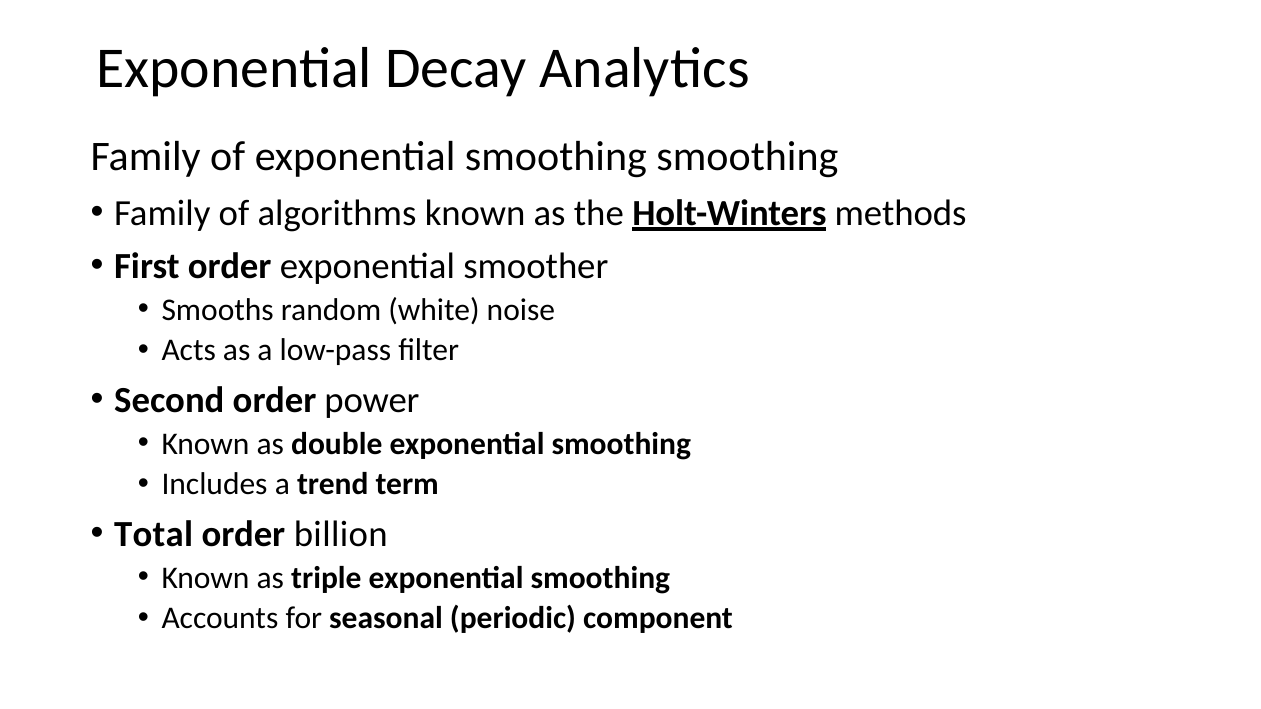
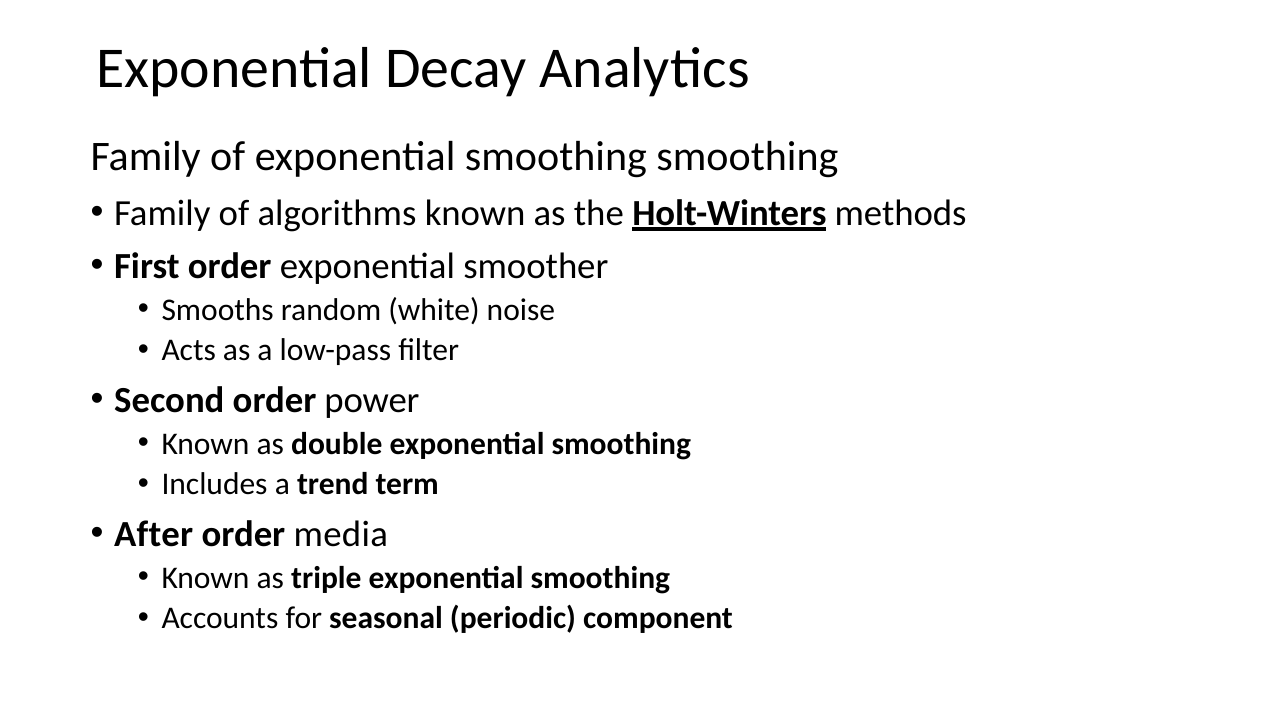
Total: Total -> After (154, 534)
billion: billion -> media (341, 534)
